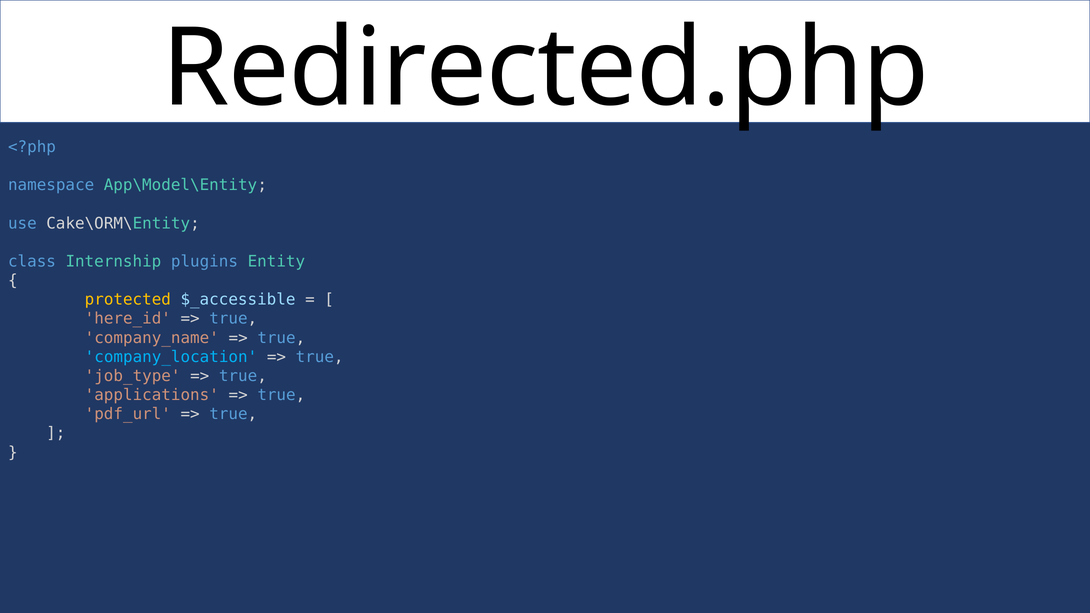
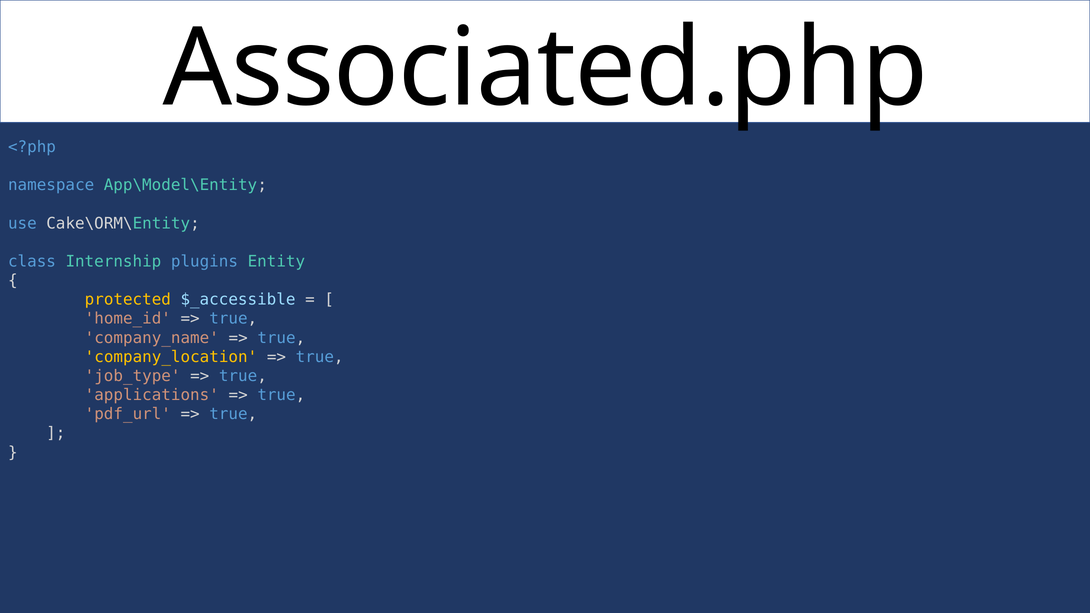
Redirected.php: Redirected.php -> Associated.php (546, 69)
here_id: here_id -> home_id (128, 319)
company_location colour: light blue -> yellow (171, 357)
